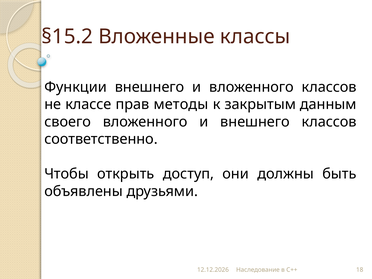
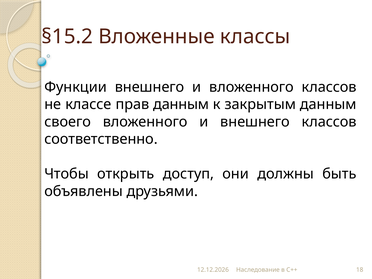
прав методы: методы -> данным (181, 104)
